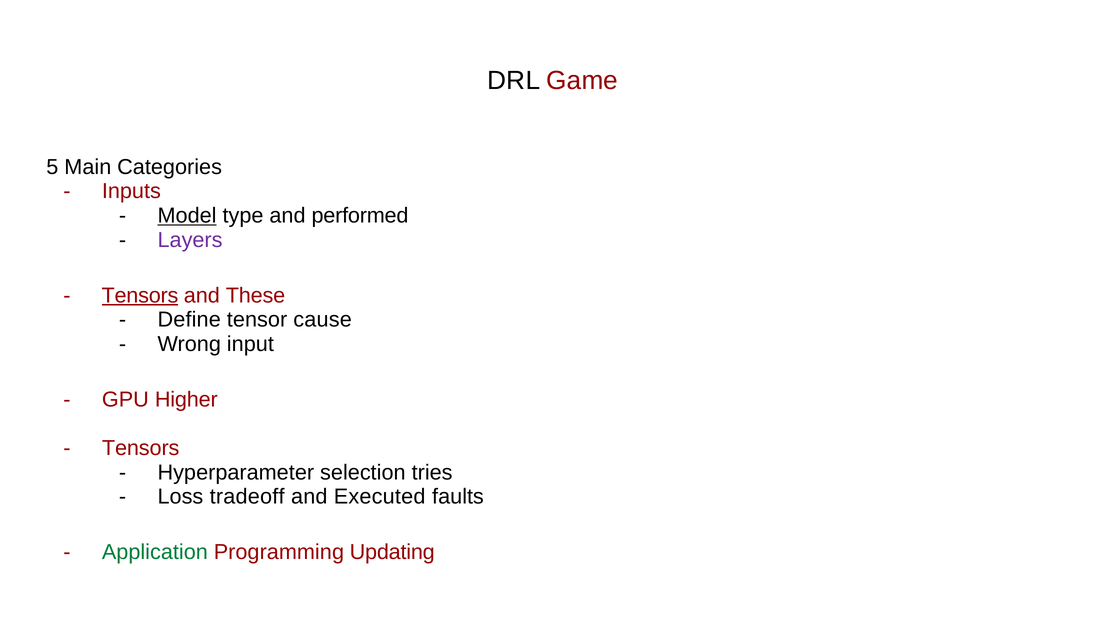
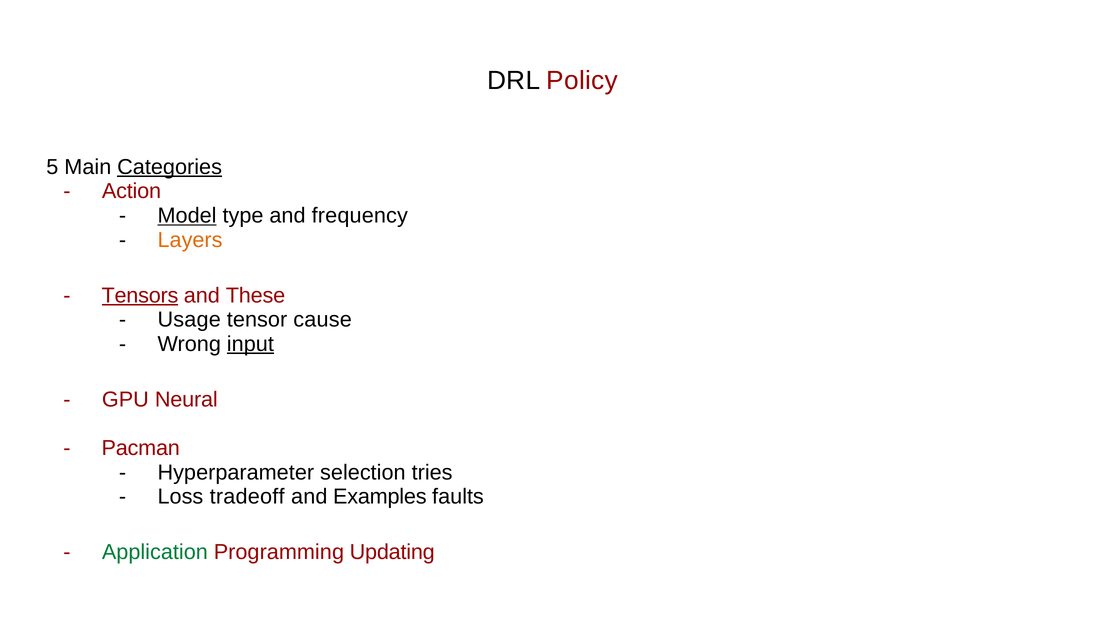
Game: Game -> Policy (582, 81)
Categories underline: none -> present (170, 167)
Inputs: Inputs -> Action (131, 191)
performed: performed -> frequency (360, 216)
Layers colour: purple -> orange (190, 240)
Define: Define -> Usage (189, 320)
input underline: none -> present (250, 344)
Higher: Higher -> Neural (186, 400)
Tensors: Tensors -> Pacman (141, 448)
Executed: Executed -> Examples (380, 497)
